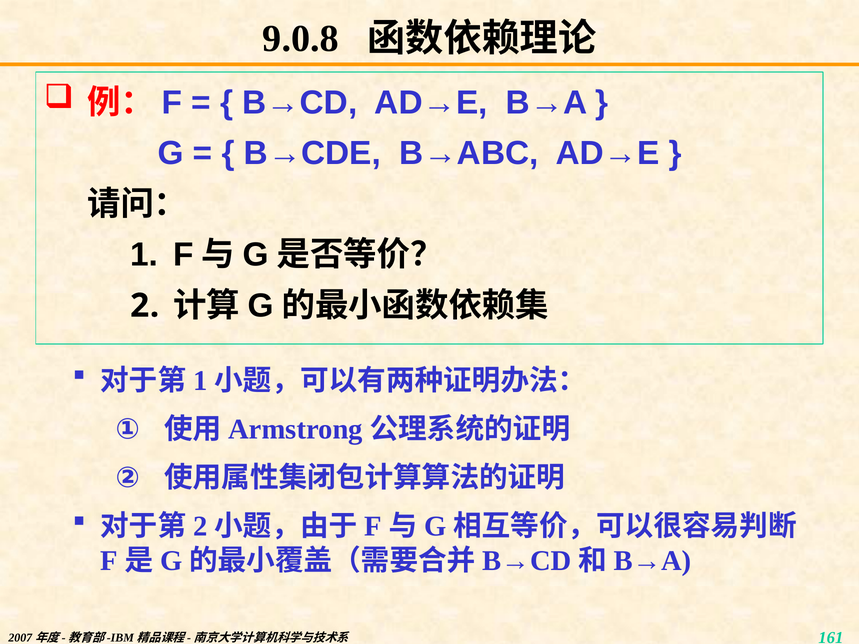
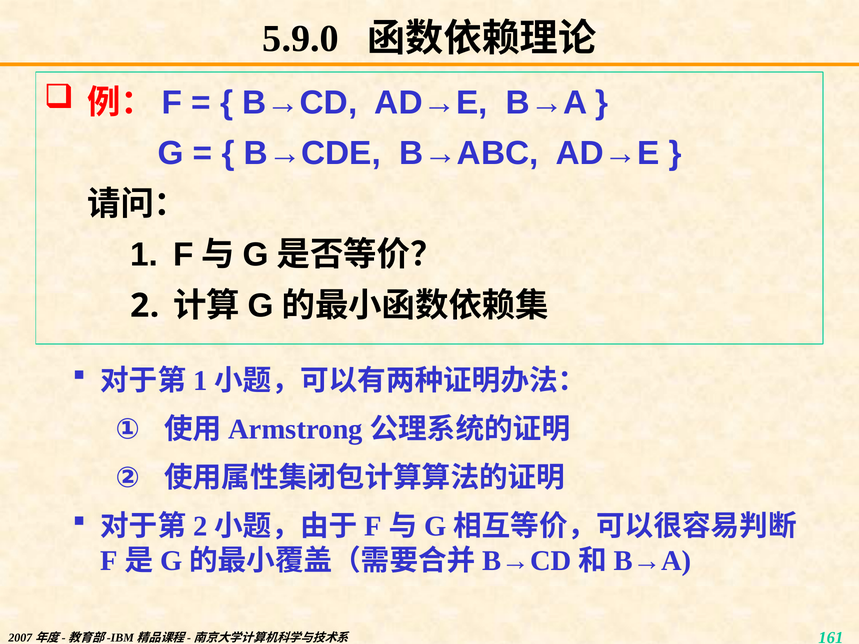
9.0.8: 9.0.8 -> 5.9.0 (301, 38)
